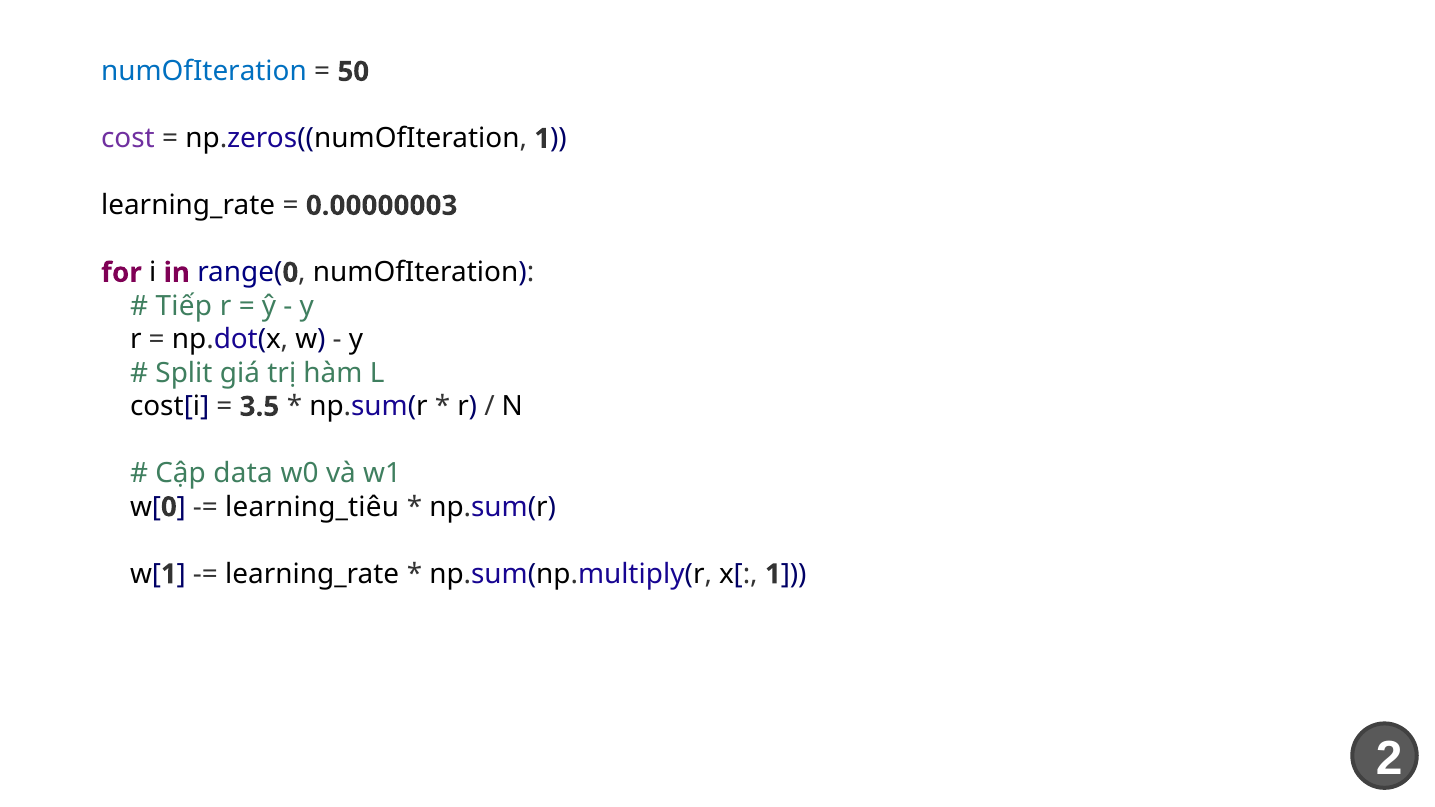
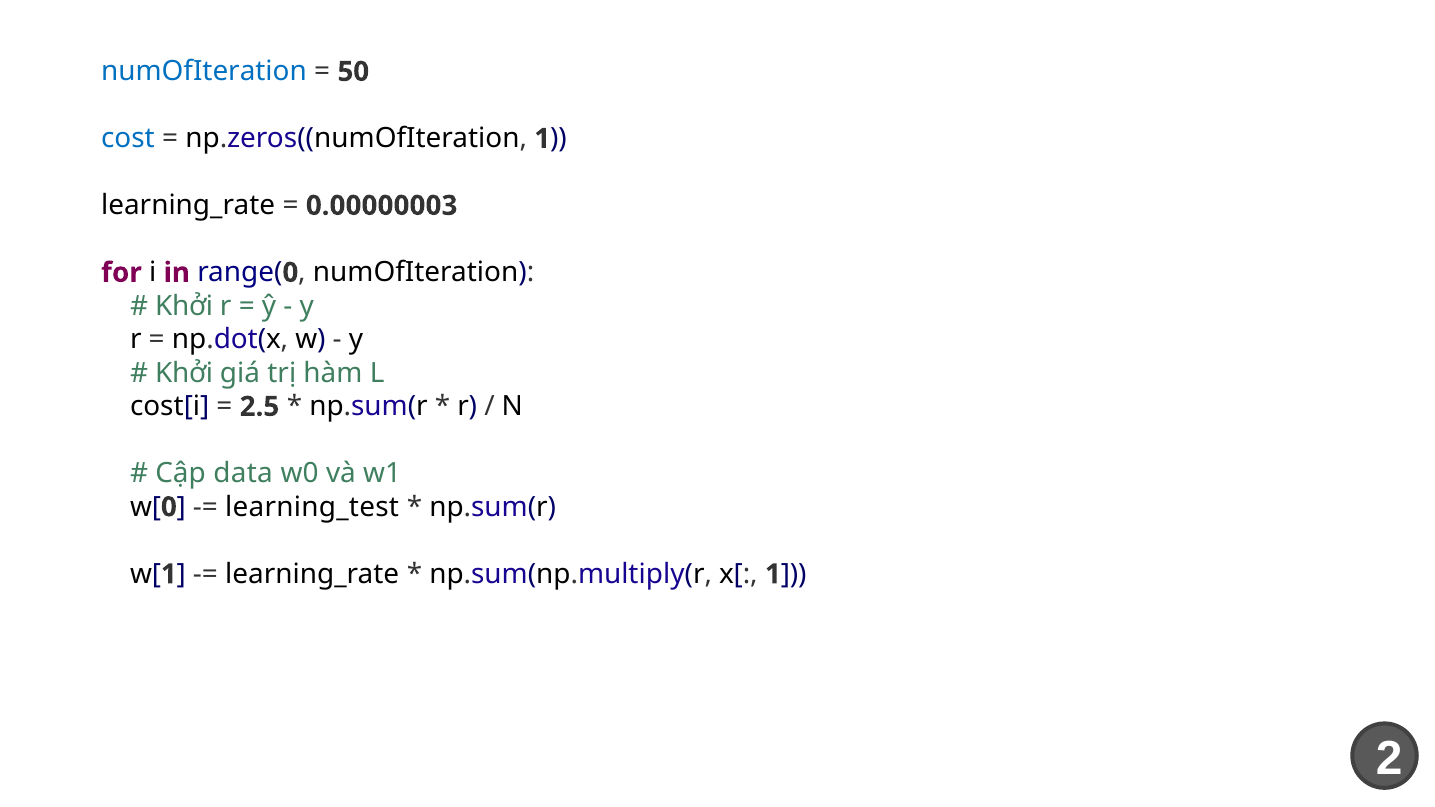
cost colour: purple -> blue (128, 139)
Tiếp: Tiếp -> Khởi (184, 306)
Split: Split -> Khởi (184, 373)
3.5: 3.5 -> 2.5 (259, 407)
learning_tiêu: learning_tiêu -> learning_test (312, 507)
